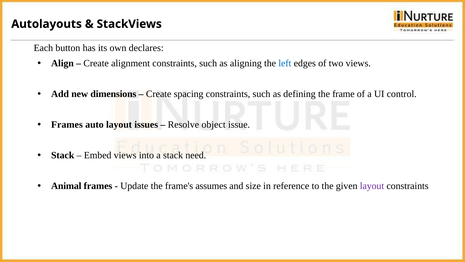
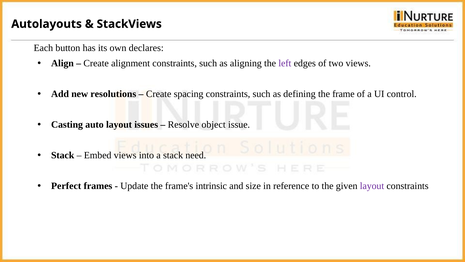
left colour: blue -> purple (285, 63)
dimensions: dimensions -> resolutions (113, 94)
Frames: Frames -> Casting (67, 125)
Animal: Animal -> Perfect (66, 186)
assumes: assumes -> intrinsic (211, 186)
